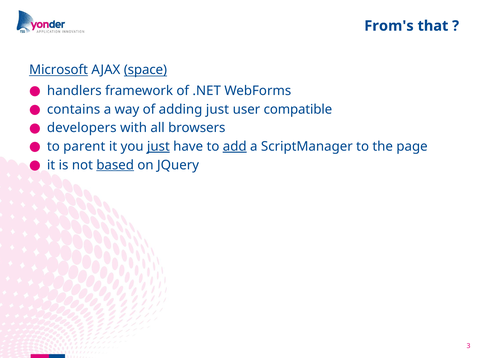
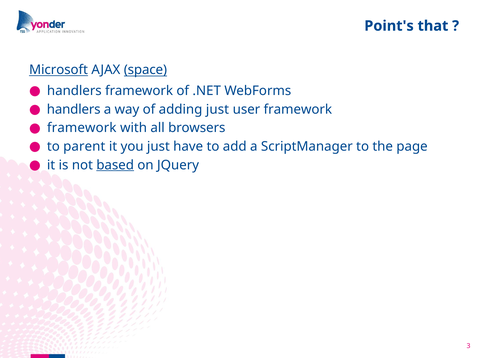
From's: From's -> Point's (389, 26)
contains: contains -> handlers (74, 109)
user compatible: compatible -> framework (298, 109)
developers: developers -> framework (82, 128)
just underline: present -> none (158, 146)
add underline: present -> none (235, 146)
